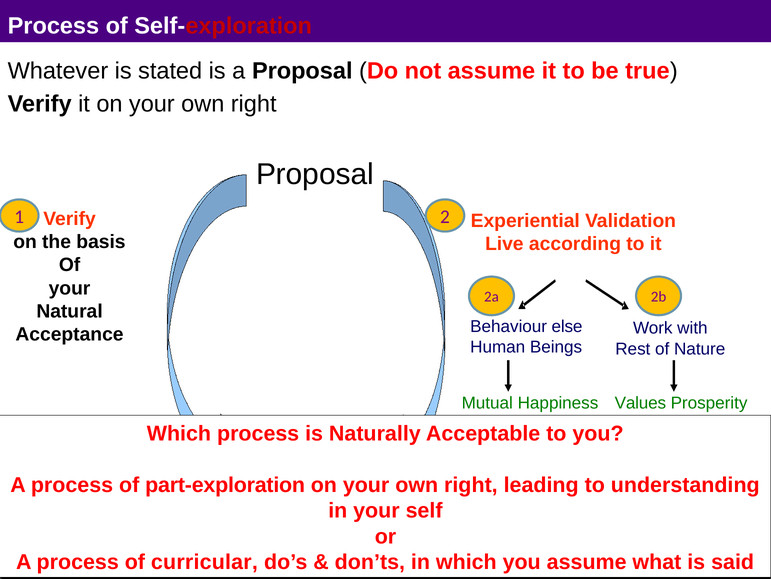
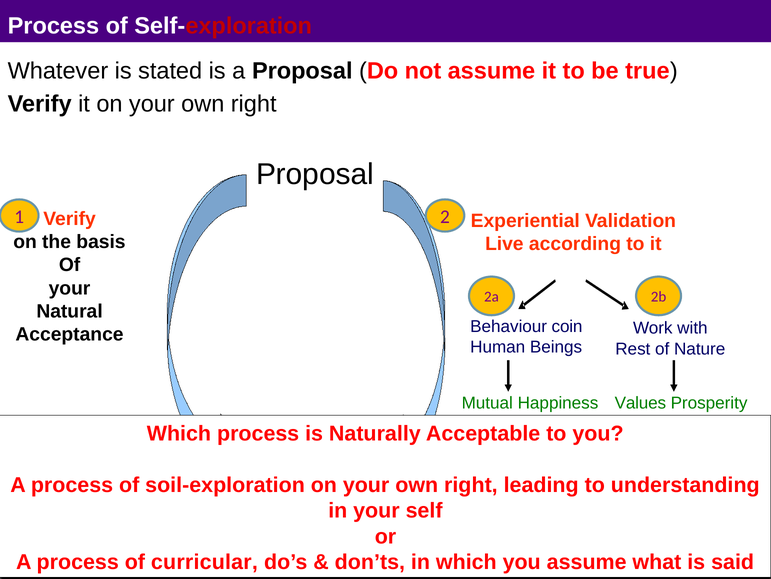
else: else -> coin (567, 326)
part-exploration: part-exploration -> soil-exploration (225, 484)
